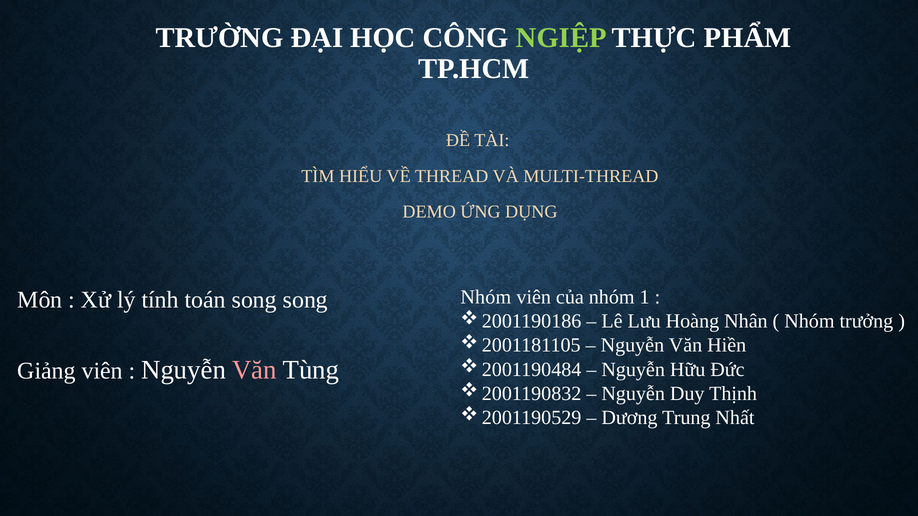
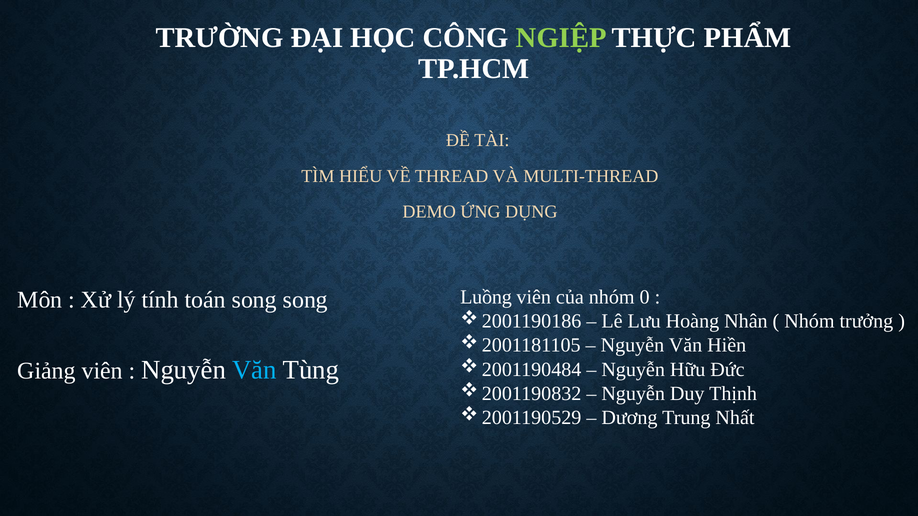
song Nhóm: Nhóm -> Luồng (486, 297)
1: 1 -> 0 (645, 297)
Văn colour: pink -> light blue (254, 370)
